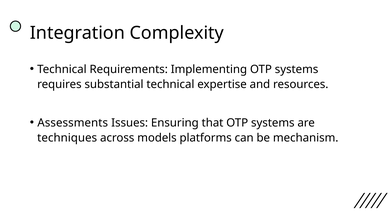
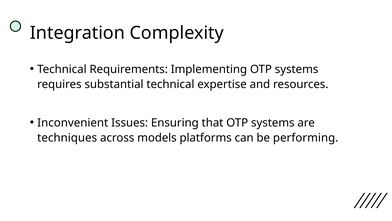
Assessments: Assessments -> Inconvenient (73, 123)
mechanism: mechanism -> performing (306, 138)
